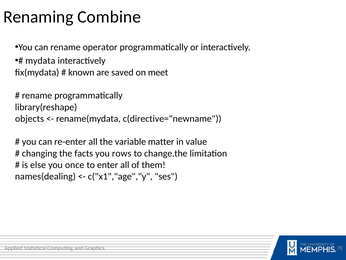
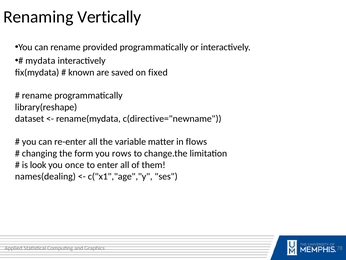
Combine: Combine -> Vertically (109, 17)
operator: operator -> provided (100, 47)
meet: meet -> fixed (158, 72)
objects: objects -> dataset (30, 118)
value: value -> flows (196, 142)
facts: facts -> form (84, 153)
else: else -> look (38, 165)
